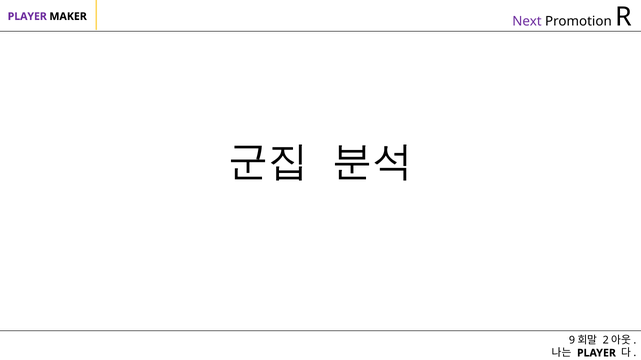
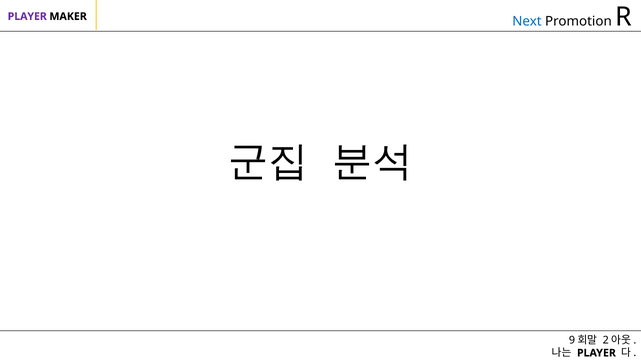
Next colour: purple -> blue (527, 21)
